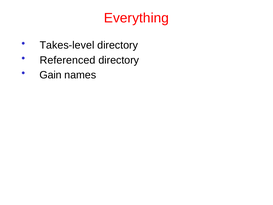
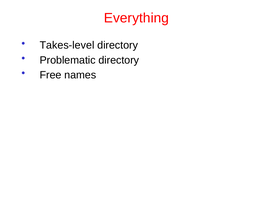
Referenced: Referenced -> Problematic (68, 60)
Gain: Gain -> Free (51, 75)
